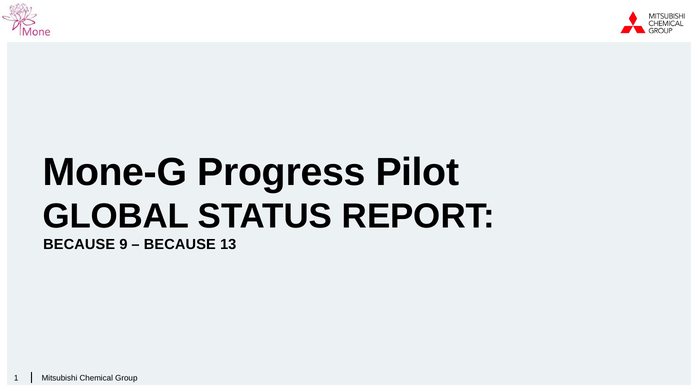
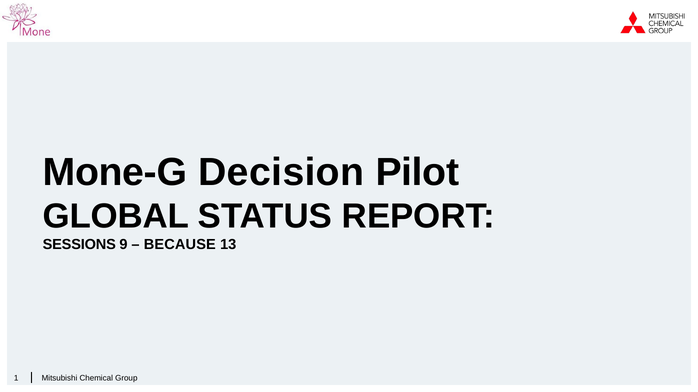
Progress: Progress -> Decision (281, 172)
BECAUSE: BECAUSE -> SESSIONS (79, 245)
